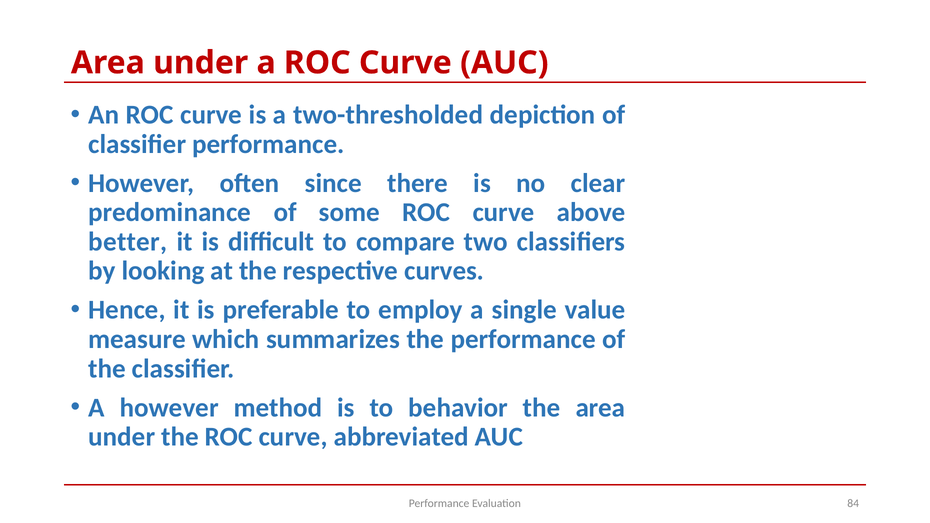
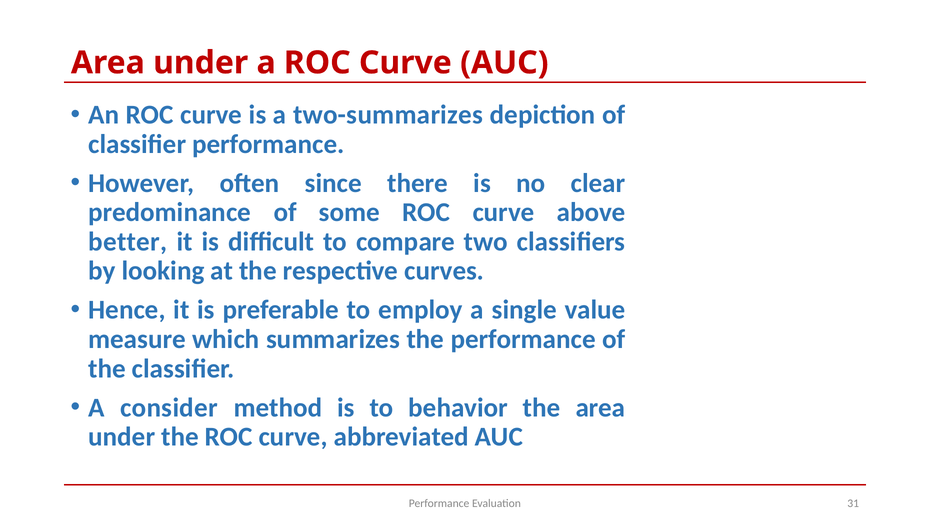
two-thresholded: two-thresholded -> two-summarizes (388, 115)
A however: however -> consider (169, 408)
84: 84 -> 31 (853, 503)
